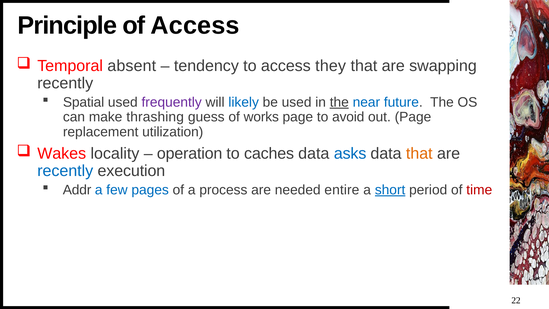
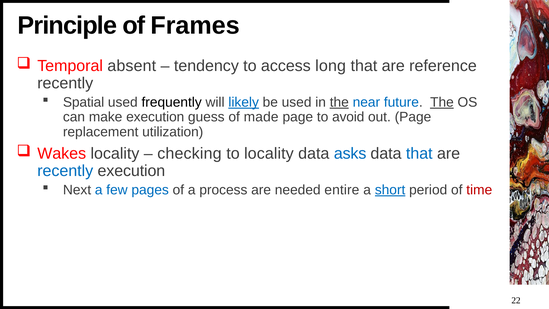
of Access: Access -> Frames (195, 25)
they: they -> long (331, 66)
swapping: swapping -> reference (443, 66)
frequently colour: purple -> black (172, 102)
likely underline: none -> present (244, 102)
The underline: none -> present (442, 102)
make thrashing: thrashing -> execution (155, 117)
works: works -> made (261, 117)
operation: operation -> checking (189, 154)
to caches: caches -> locality (269, 154)
that colour: orange -> blue (419, 154)
Addr: Addr -> Next (77, 190)
